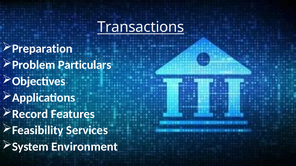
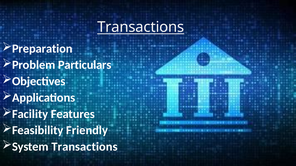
Record: Record -> Facility (30, 114)
Services: Services -> Friendly (87, 131)
System Environment: Environment -> Transactions (85, 147)
